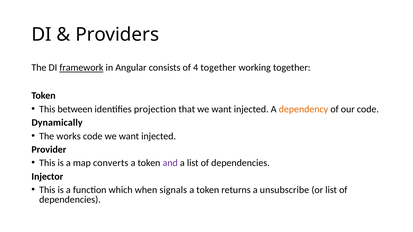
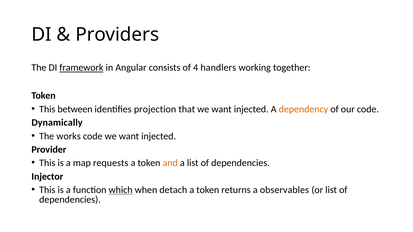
4 together: together -> handlers (218, 68)
converts: converts -> requests (111, 163)
and colour: purple -> orange (170, 163)
which underline: none -> present (121, 190)
signals: signals -> detach (173, 190)
unsubscribe: unsubscribe -> observables (284, 190)
